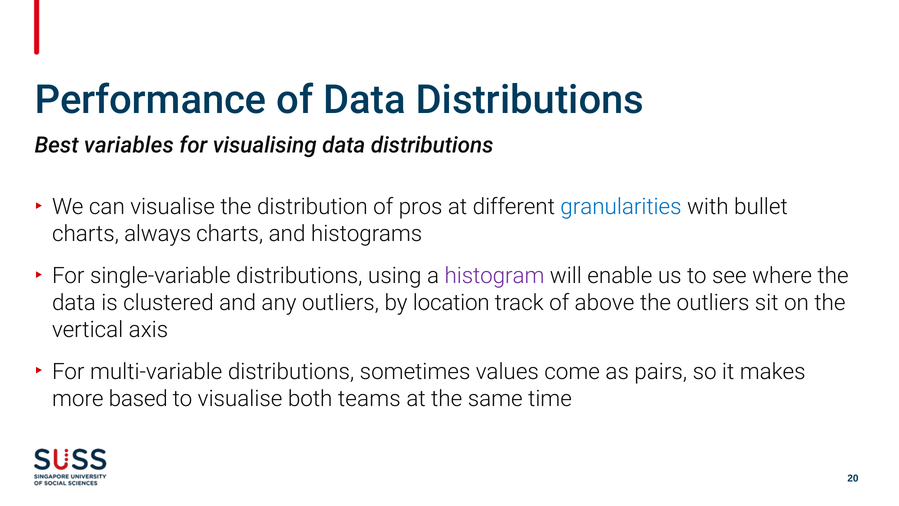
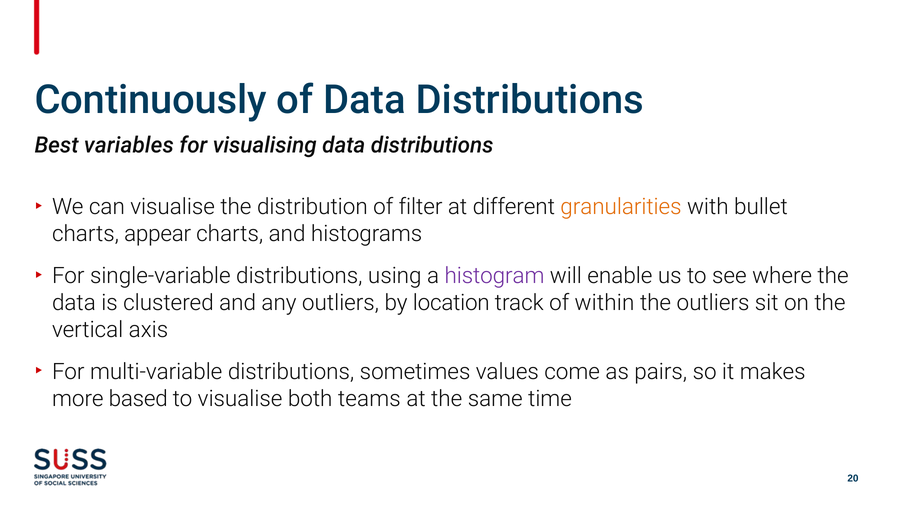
Performance: Performance -> Continuously (151, 100)
pros: pros -> filter (421, 207)
granularities colour: blue -> orange (621, 207)
always: always -> appear (158, 234)
above: above -> within (605, 303)
